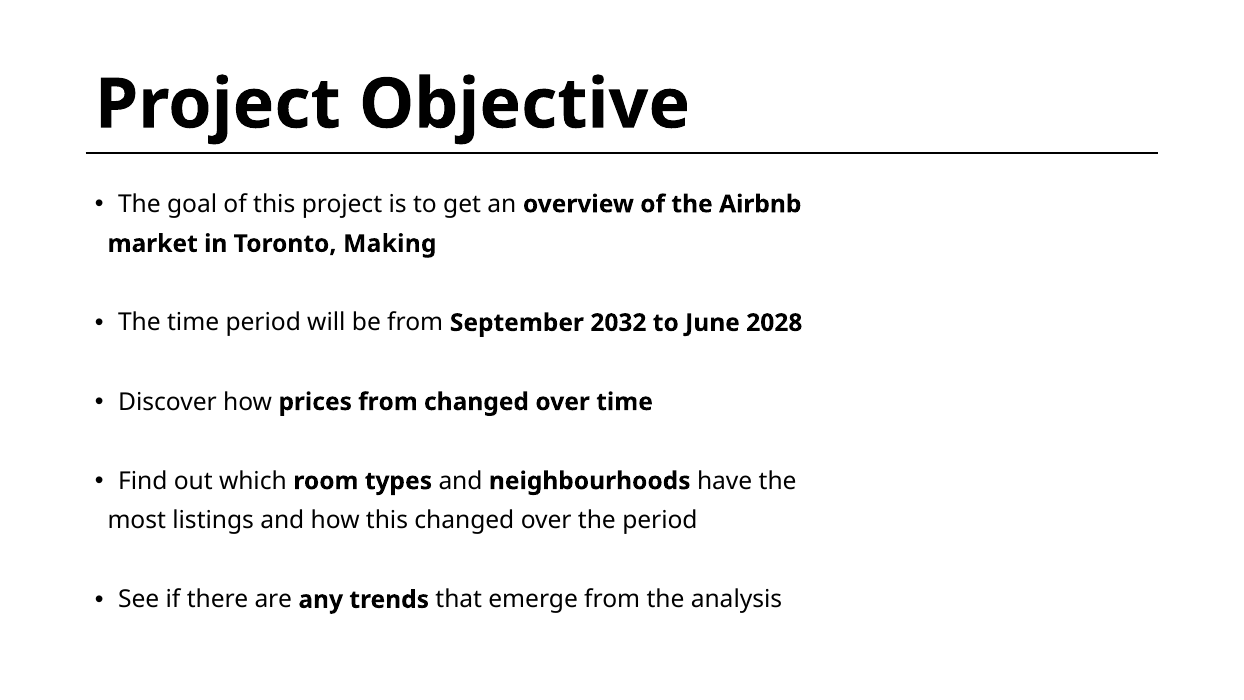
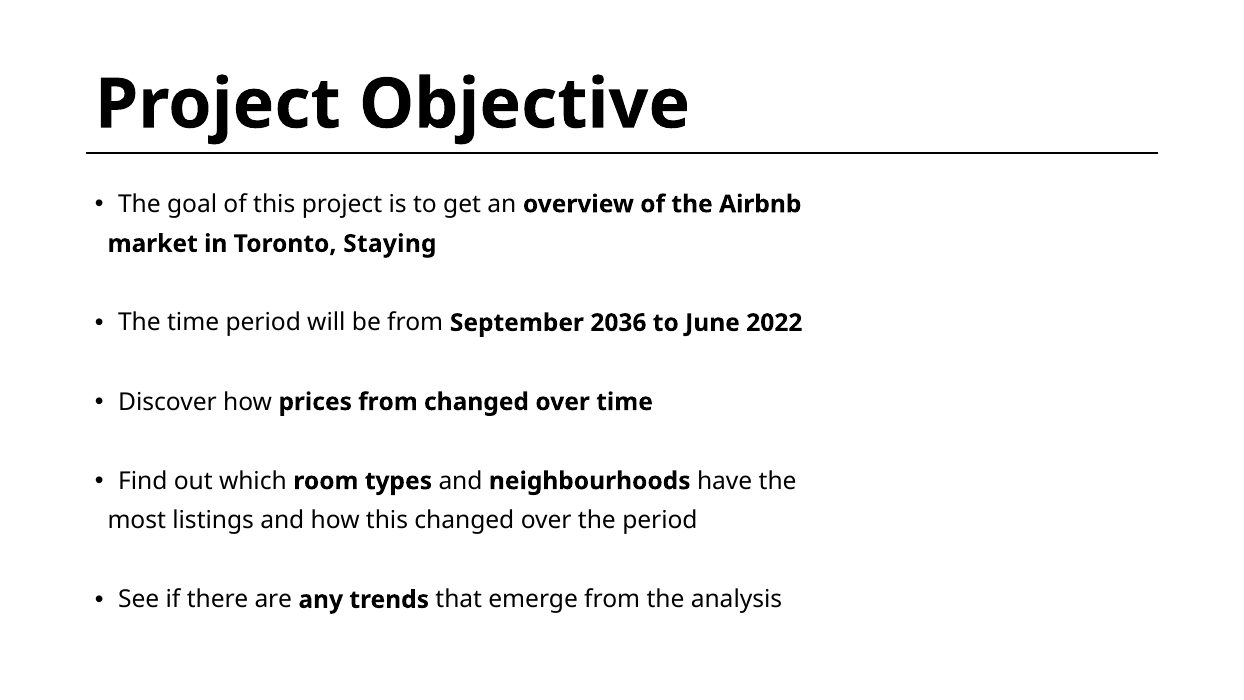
Making: Making -> Staying (390, 244)
2032: 2032 -> 2036 (618, 323)
2028: 2028 -> 2022 (774, 323)
